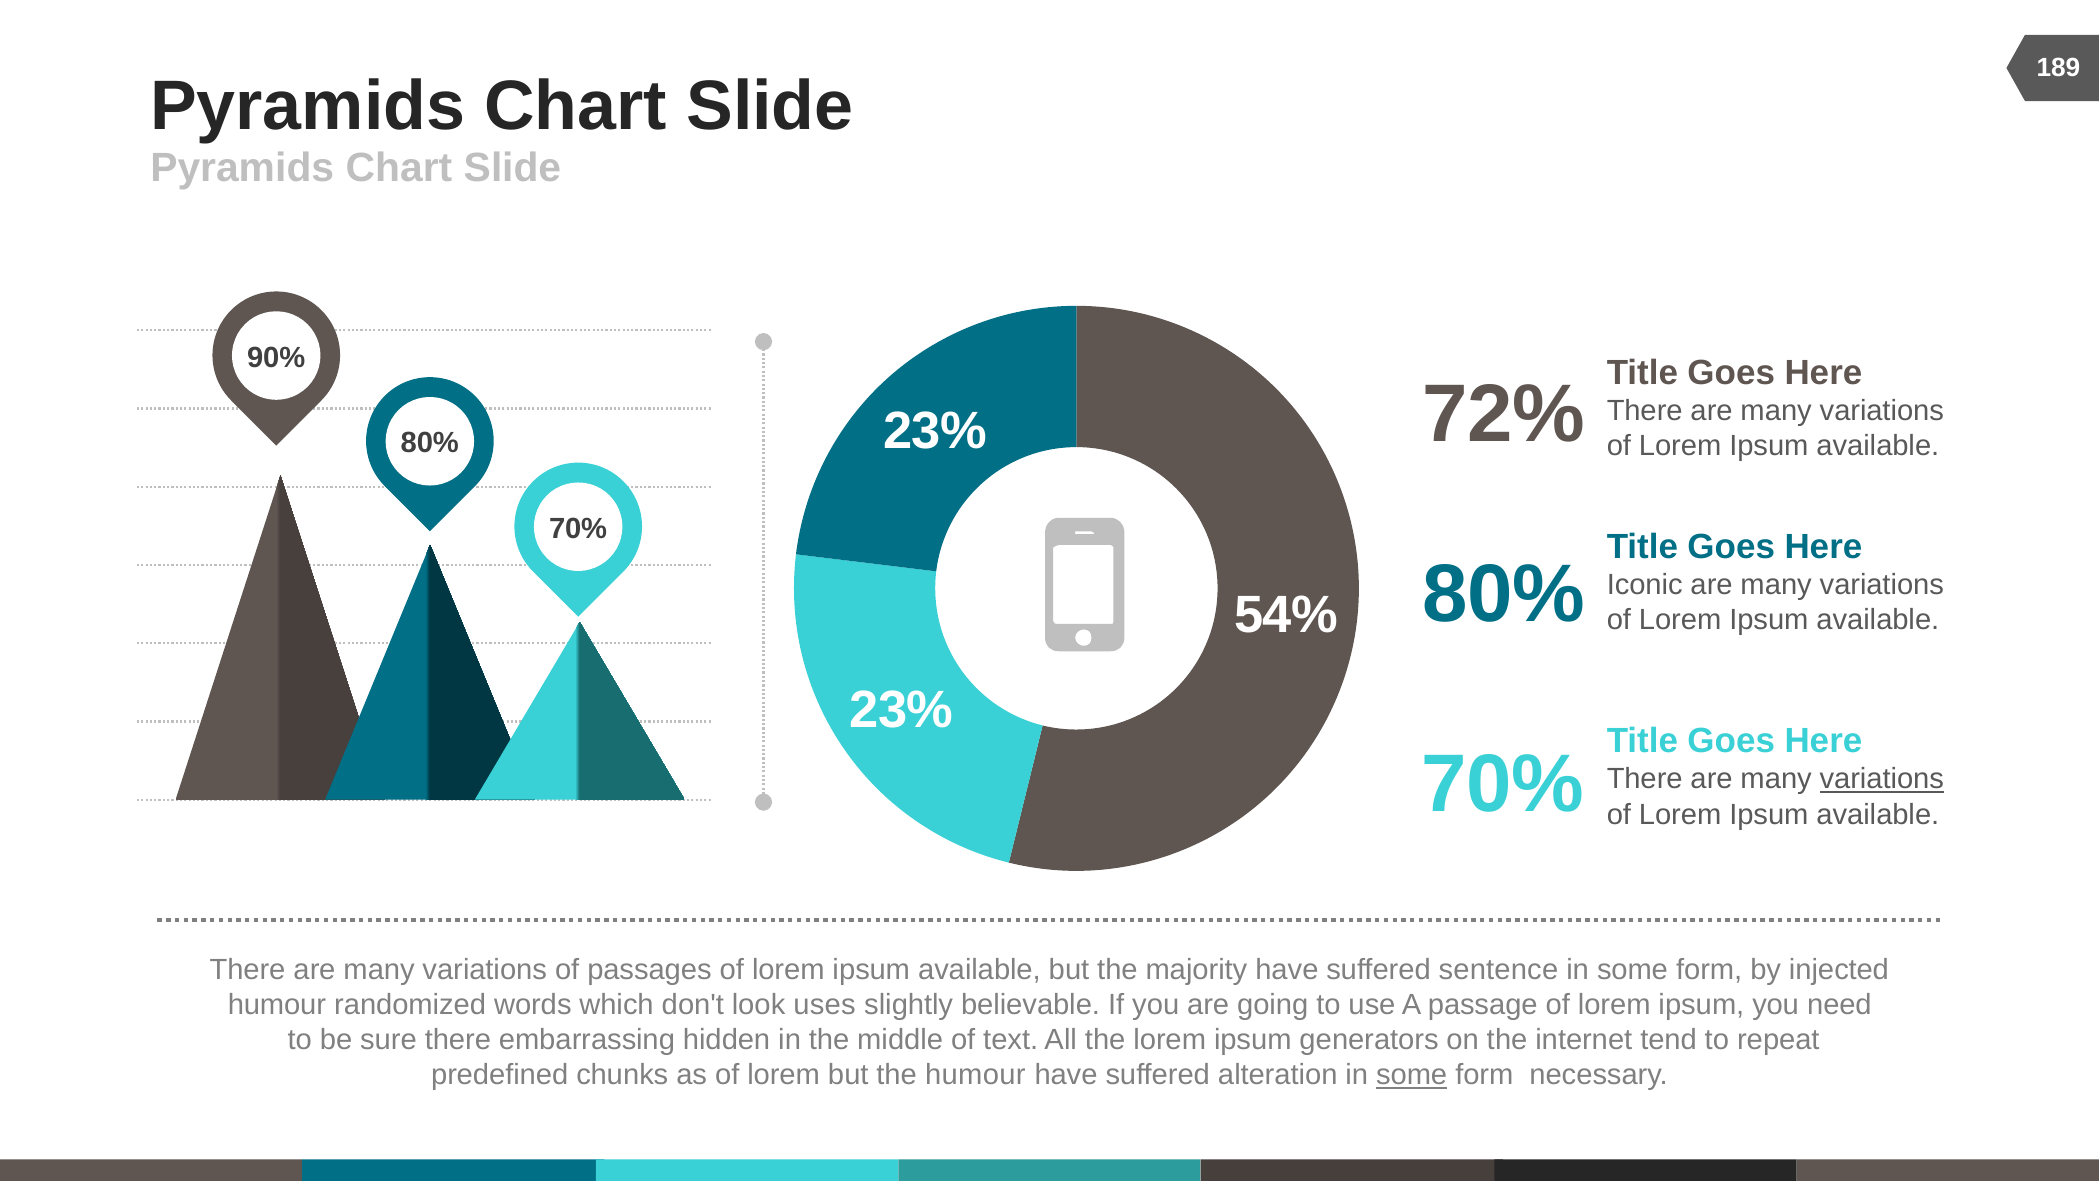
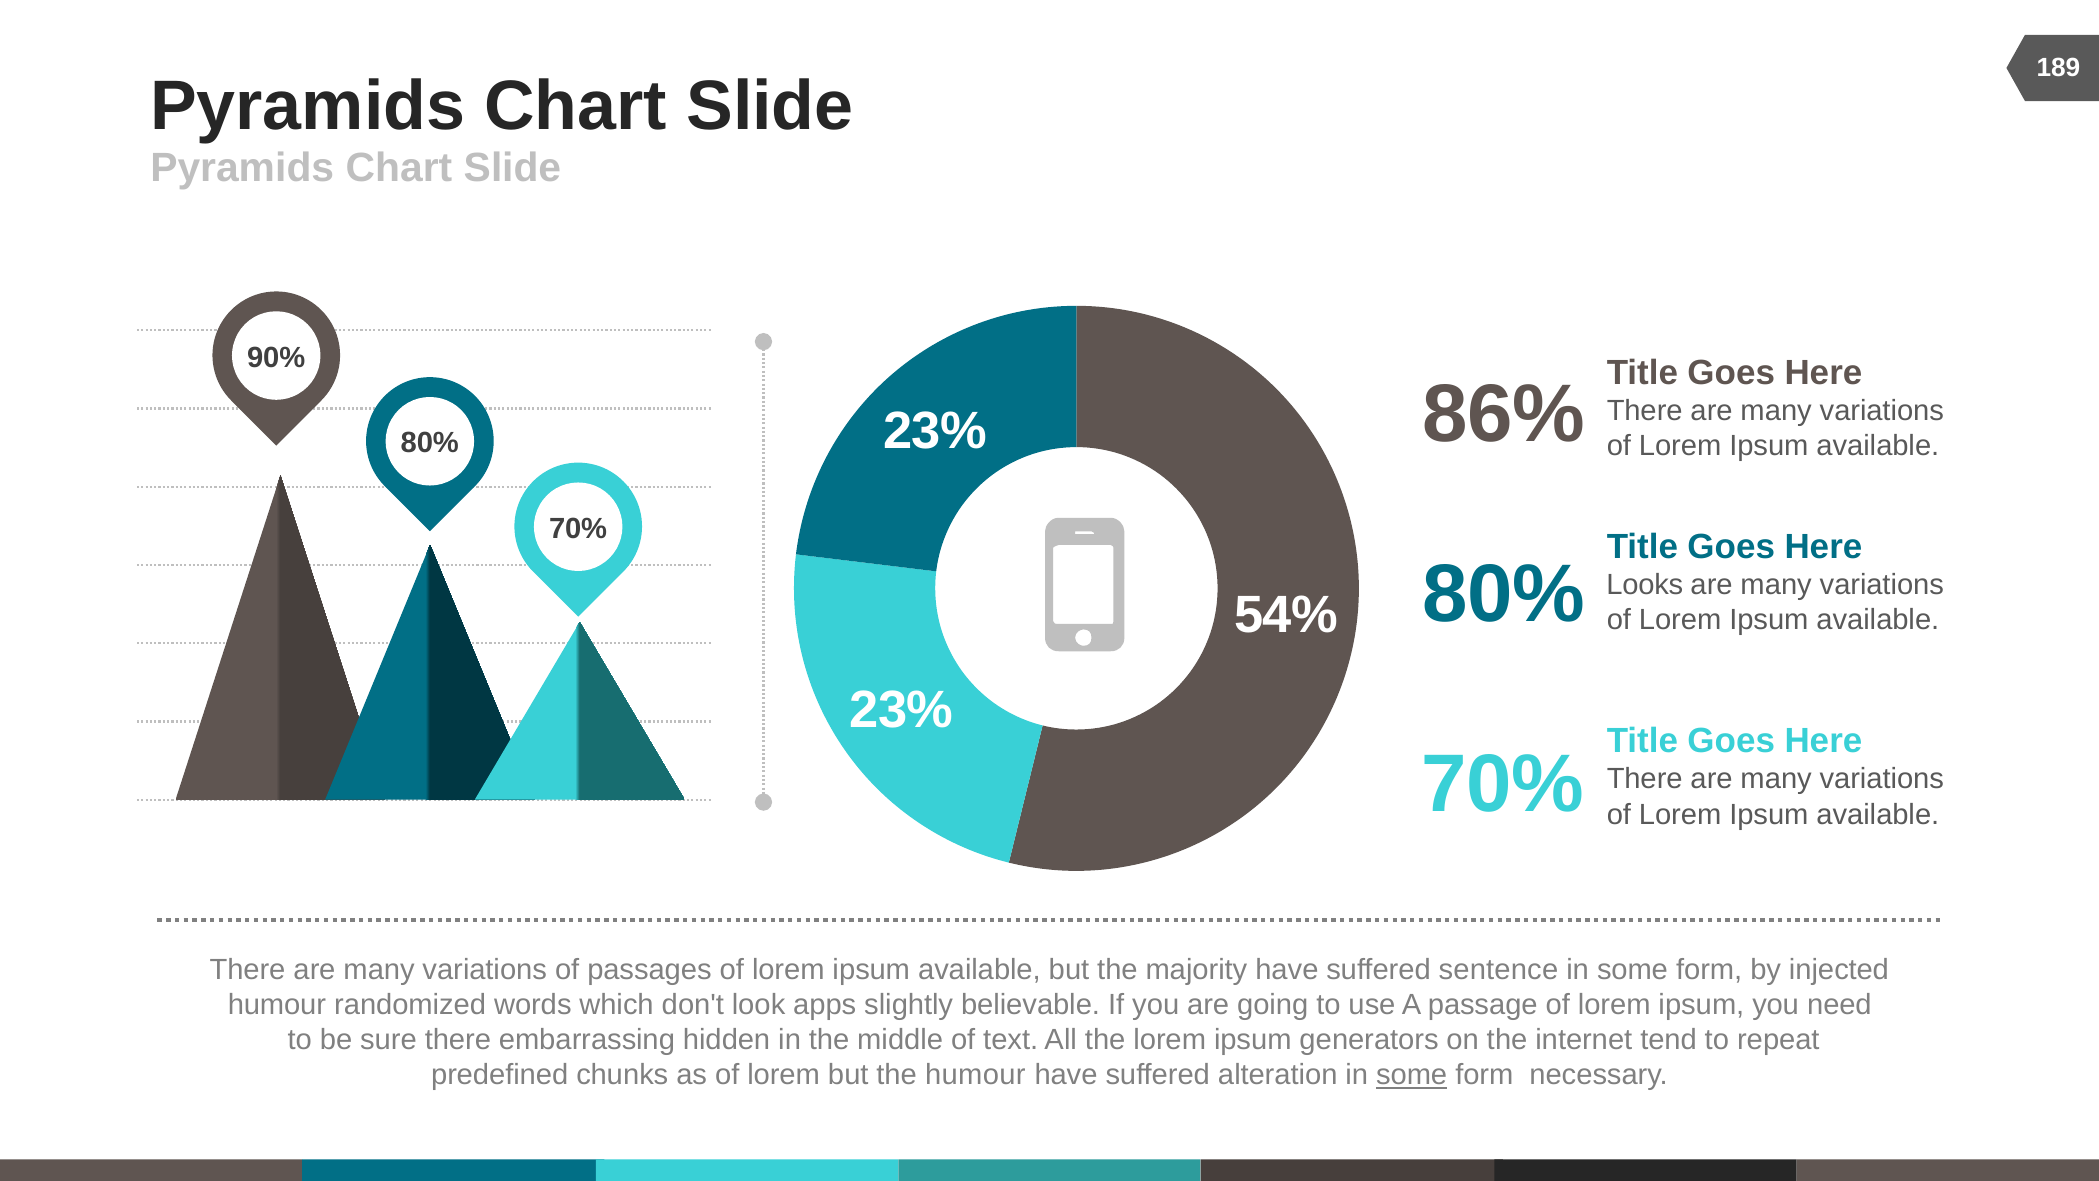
72%: 72% -> 86% (1504, 414)
Iconic: Iconic -> Looks (1645, 585)
variations underline: present -> none (1882, 779)
uses: uses -> apps (825, 1005)
